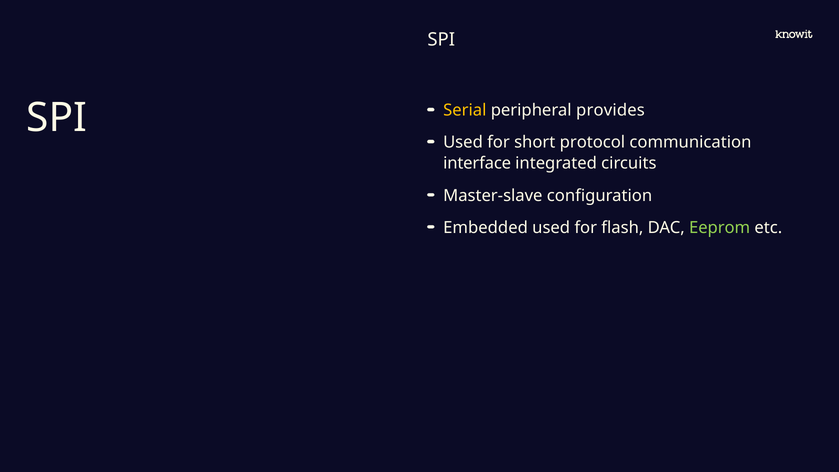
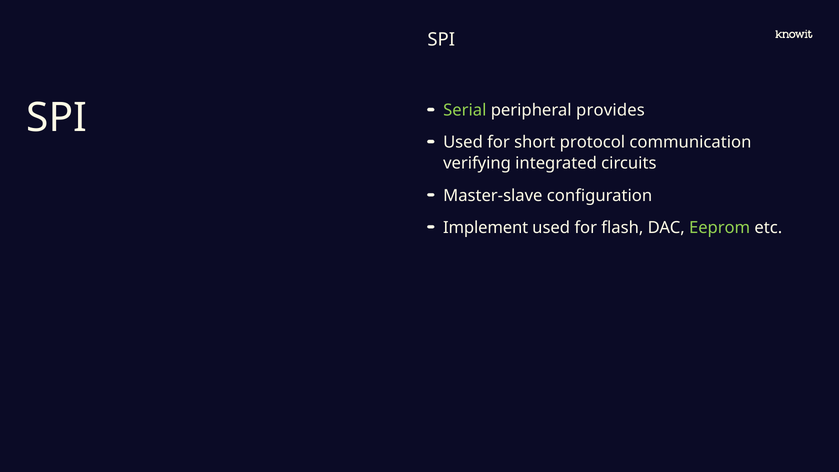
Serial colour: yellow -> light green (465, 110)
interface: interface -> verifying (477, 163)
Embedded: Embedded -> Implement (486, 228)
